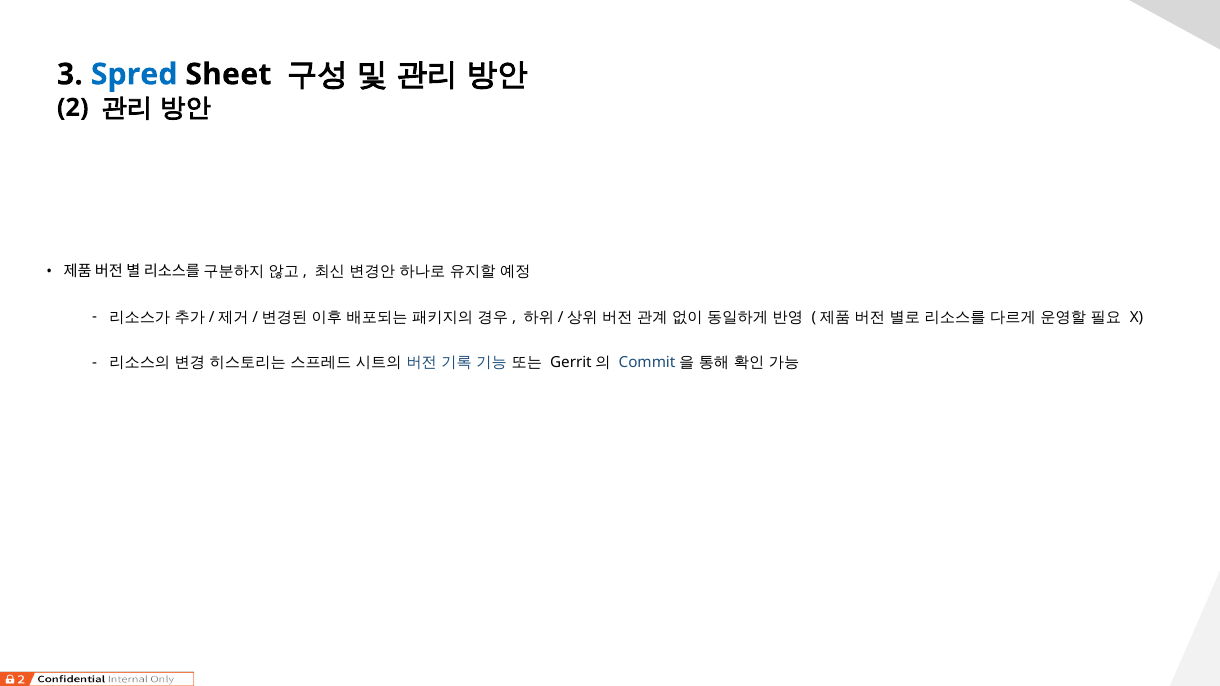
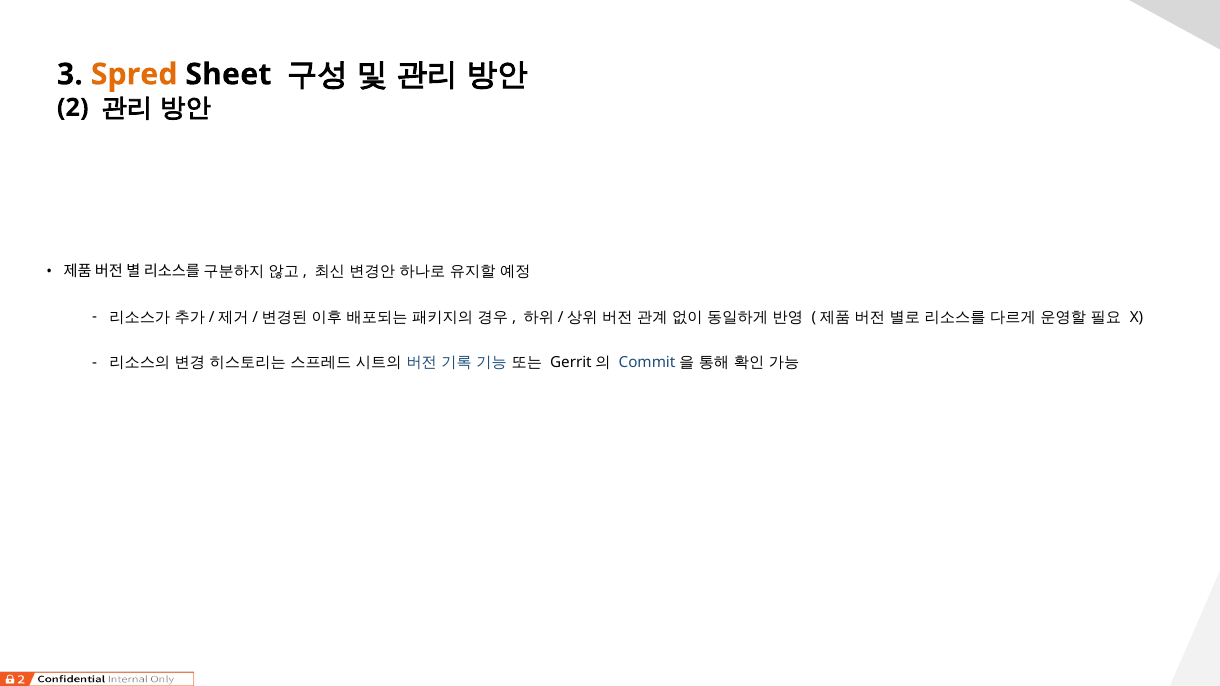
Spred colour: blue -> orange (134, 74)
